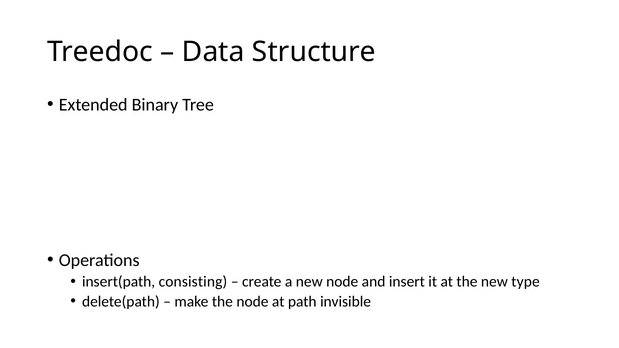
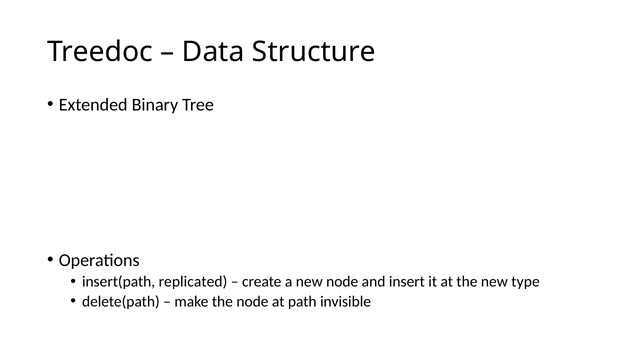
consisting: consisting -> replicated (193, 282)
